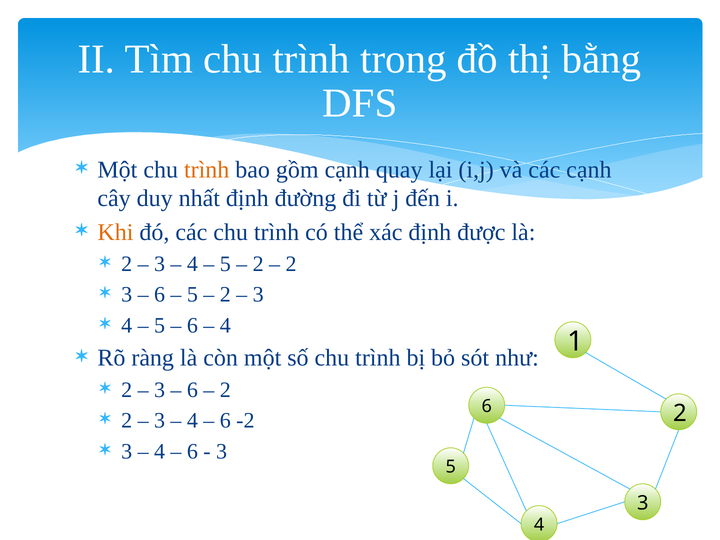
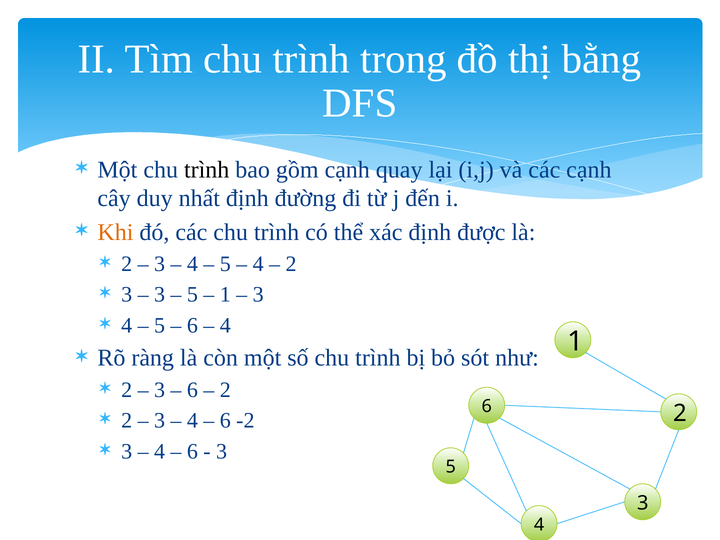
trình colour: orange -> black (207, 170)
2: 2 -> 4 (258, 264)
6: 6 -> 3 (160, 295)
2: 2 -> 1 (225, 295)
